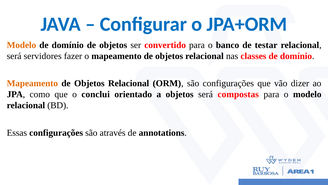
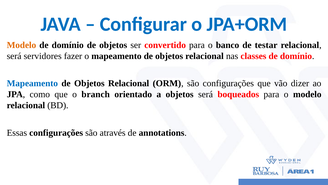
Mapeamento colour: orange -> blue (32, 83)
conclui: conclui -> branch (96, 94)
compostas: compostas -> boqueados (238, 94)
